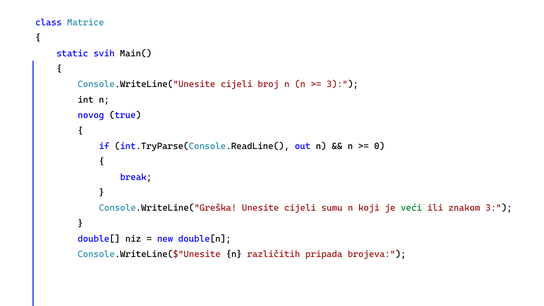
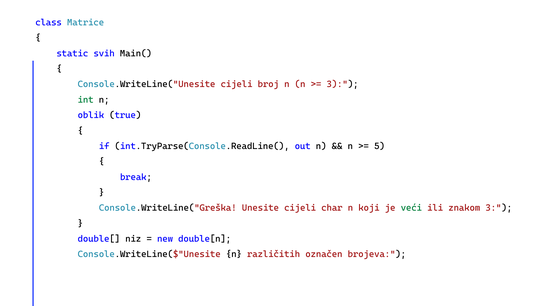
int colour: black -> green (86, 100)
novog: novog -> oblik (91, 115)
0: 0 -> 5 (379, 146)
sumu: sumu -> char (332, 208)
pripada: pripada -> označen (324, 254)
